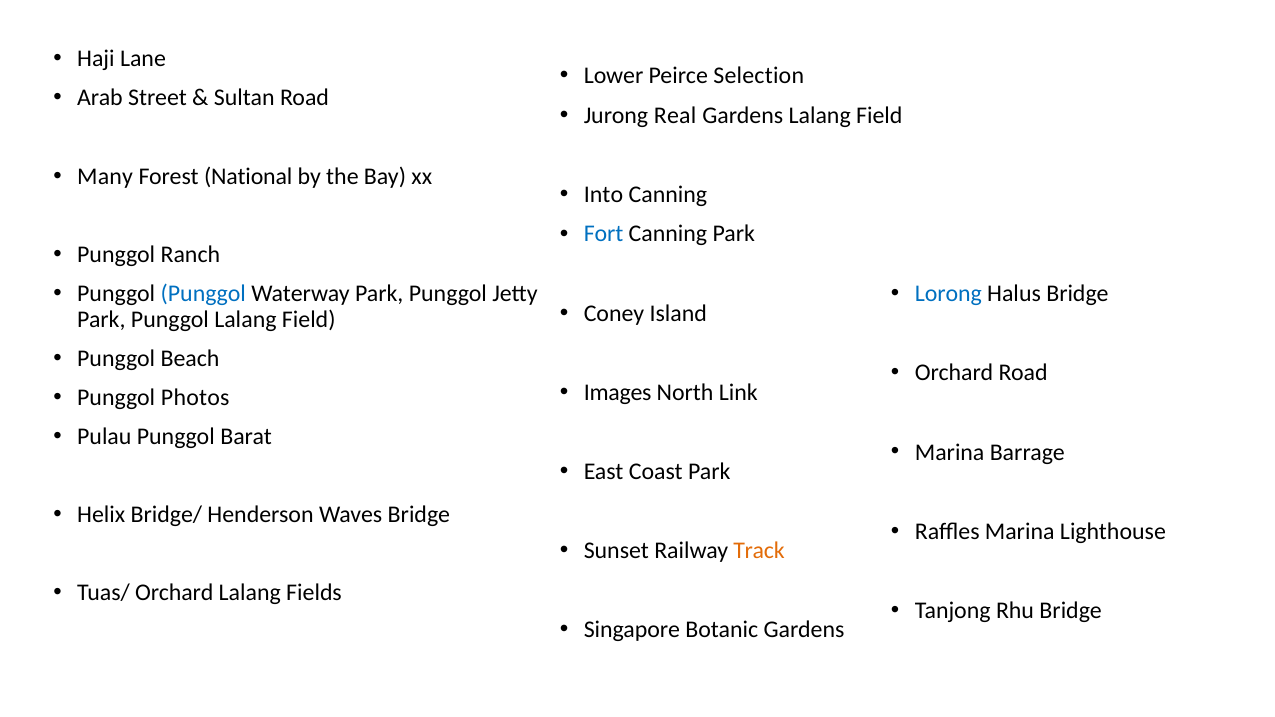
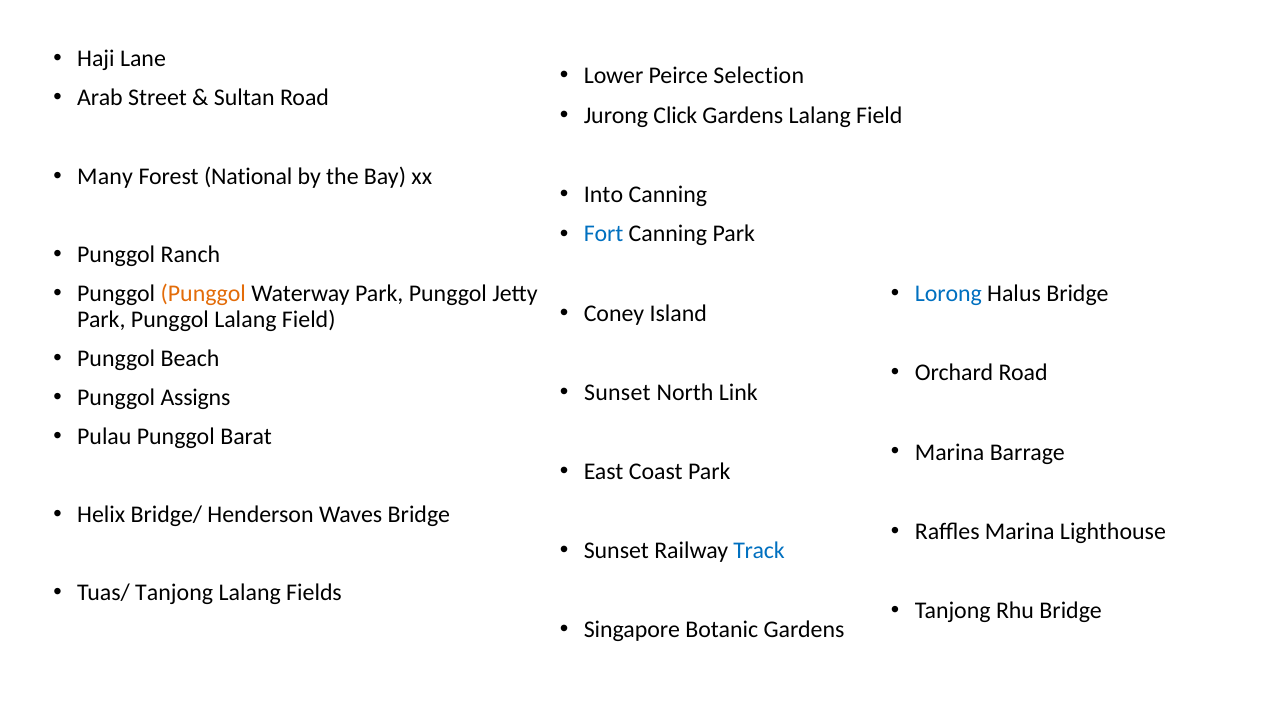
Real: Real -> Click (675, 115)
Punggol colour: blue -> orange (203, 293)
Images: Images -> Sunset (617, 392)
Photos: Photos -> Assigns (195, 398)
Track colour: orange -> blue (759, 551)
Tuas/ Orchard: Orchard -> Tanjong (174, 593)
